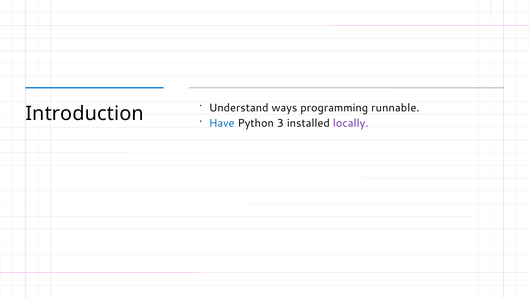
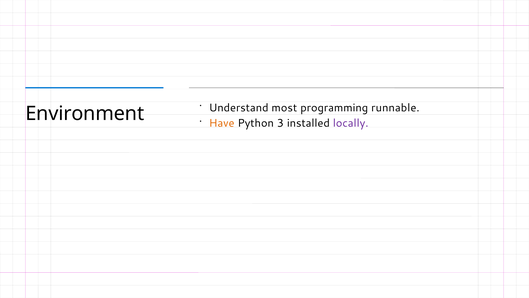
ways: ways -> most (284, 108)
Introduction: Introduction -> Environment (85, 114)
Have colour: blue -> orange (222, 123)
